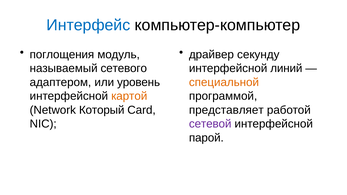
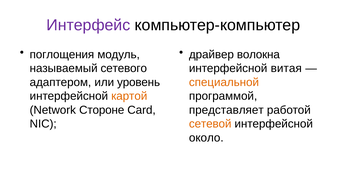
Интерфейс colour: blue -> purple (88, 25)
секунду: секунду -> волокна (258, 55)
линий: линий -> витая (286, 68)
Который: Который -> Стороне (102, 110)
сетевой colour: purple -> orange (210, 124)
парой: парой -> около (206, 138)
